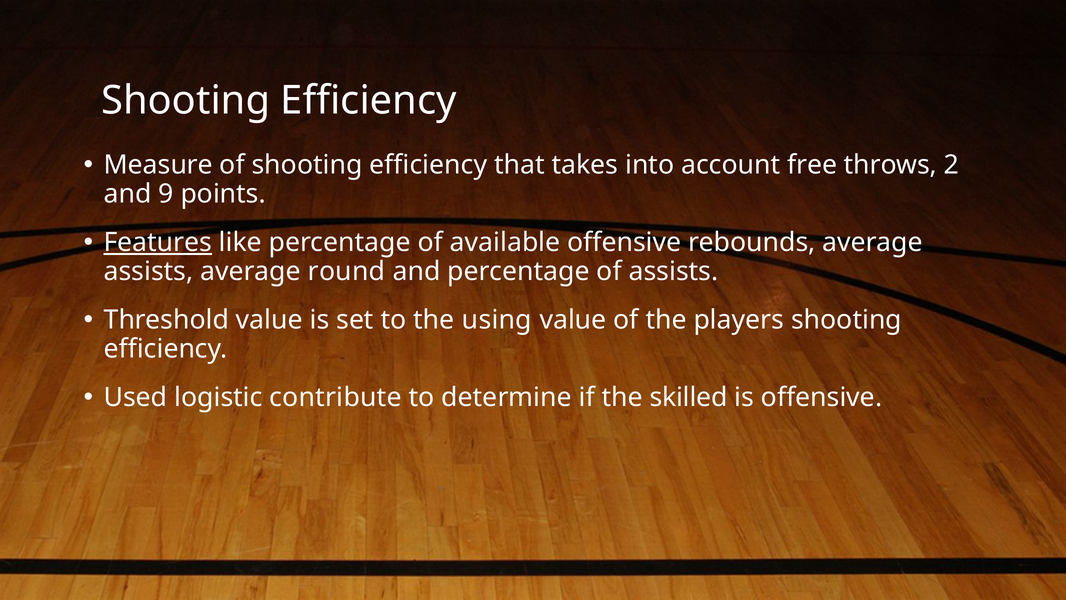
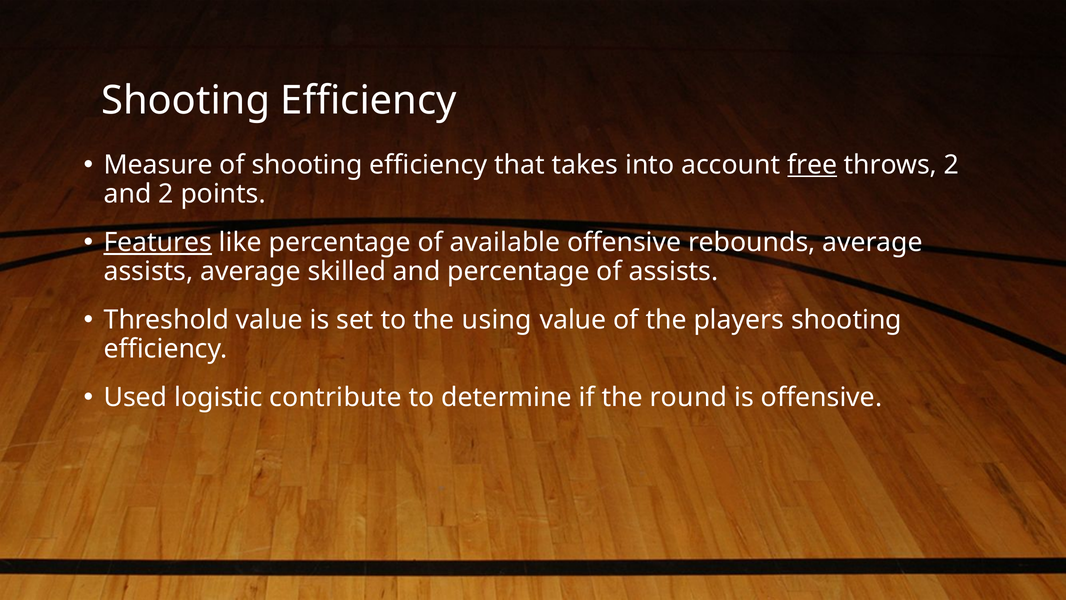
free underline: none -> present (812, 165)
and 9: 9 -> 2 (166, 194)
round: round -> skilled (347, 271)
skilled: skilled -> round (688, 397)
